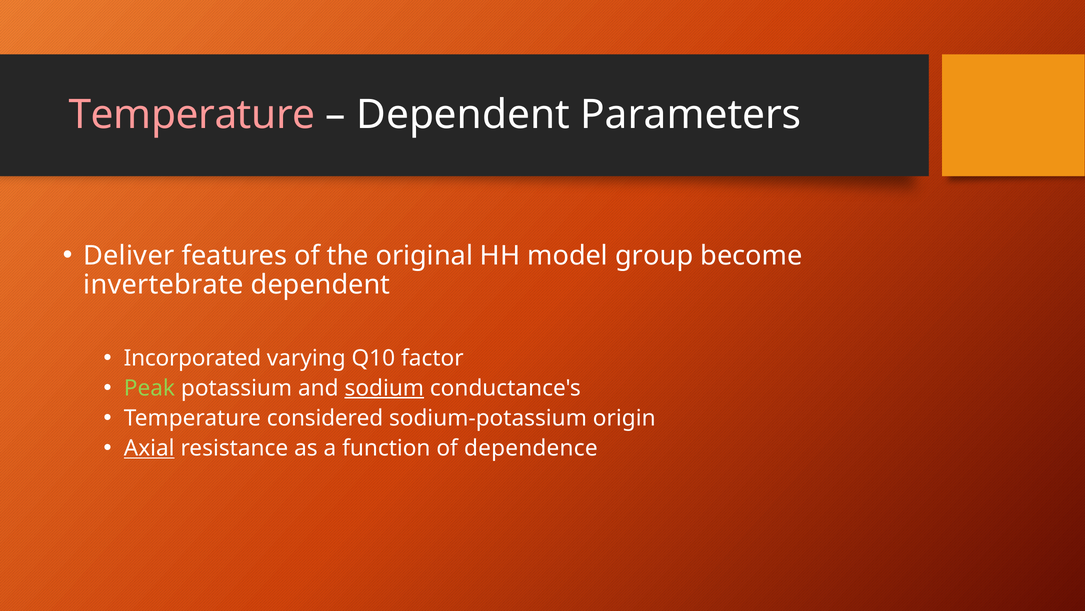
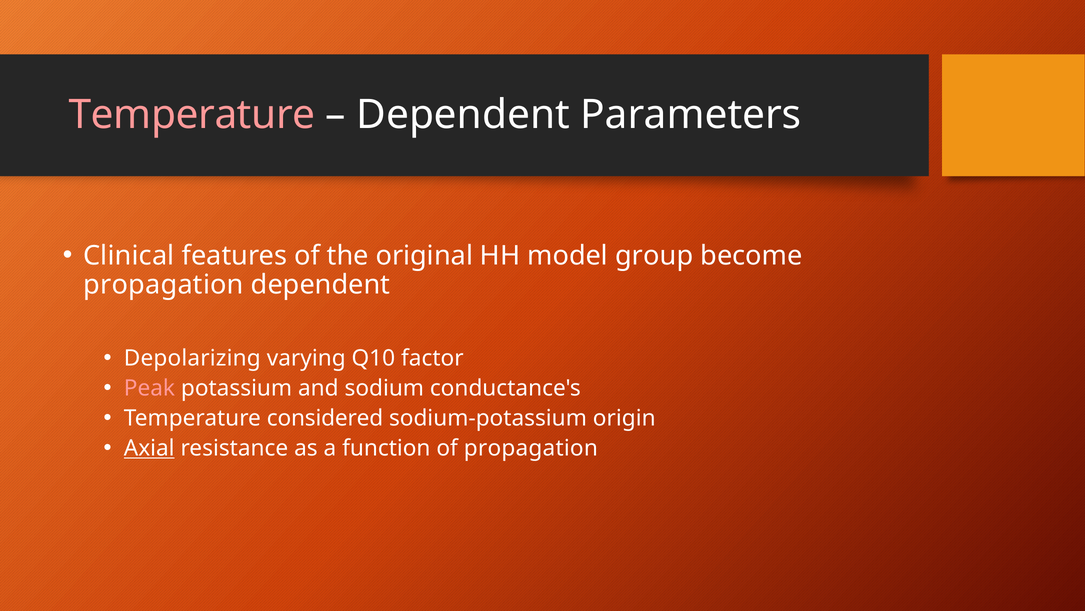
Deliver: Deliver -> Clinical (129, 255)
invertebrate: invertebrate -> propagation (163, 285)
Incorporated: Incorporated -> Depolarizing (192, 358)
Peak colour: light green -> pink (149, 388)
sodium underline: present -> none (384, 388)
of dependence: dependence -> propagation (531, 448)
